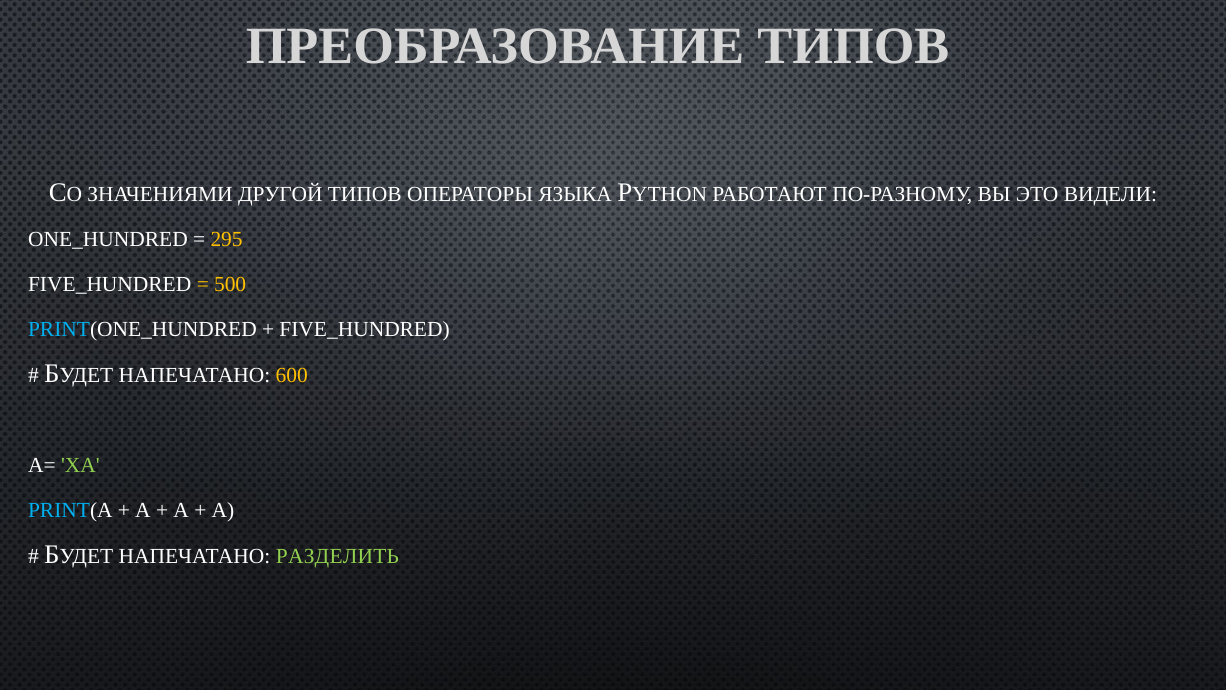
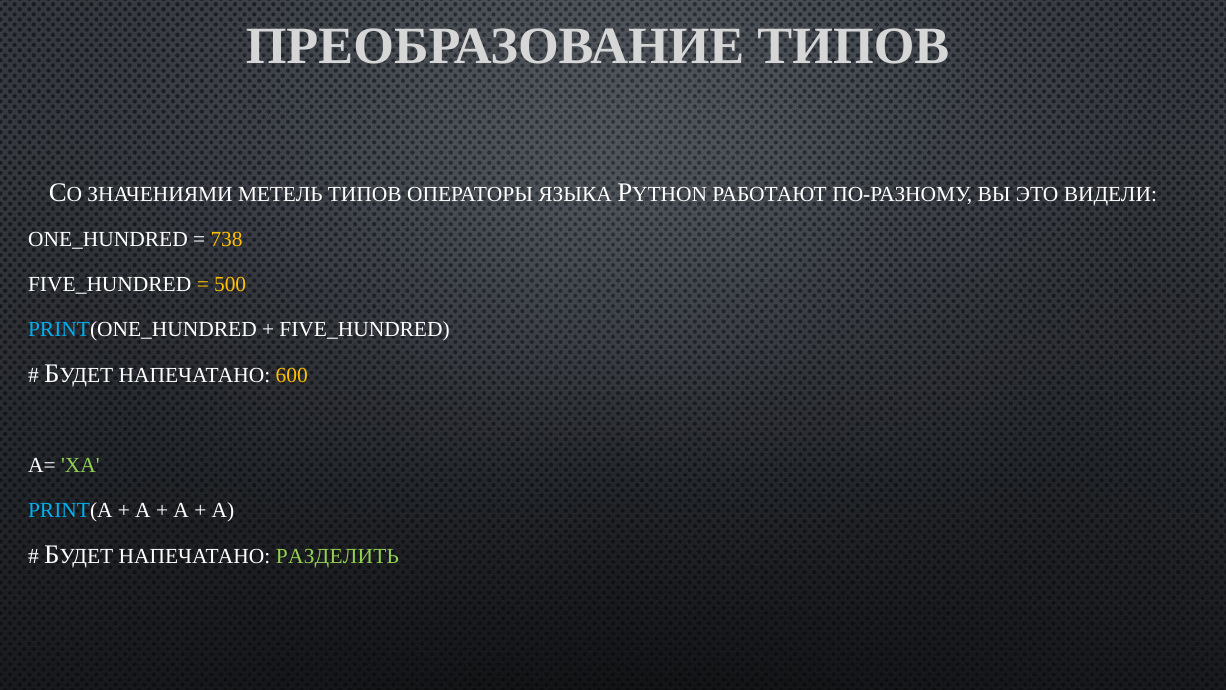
ДРУГОЙ: ДРУГОЙ -> МЕТЕЛЬ (280, 194)
295: 295 -> 738 (227, 239)
